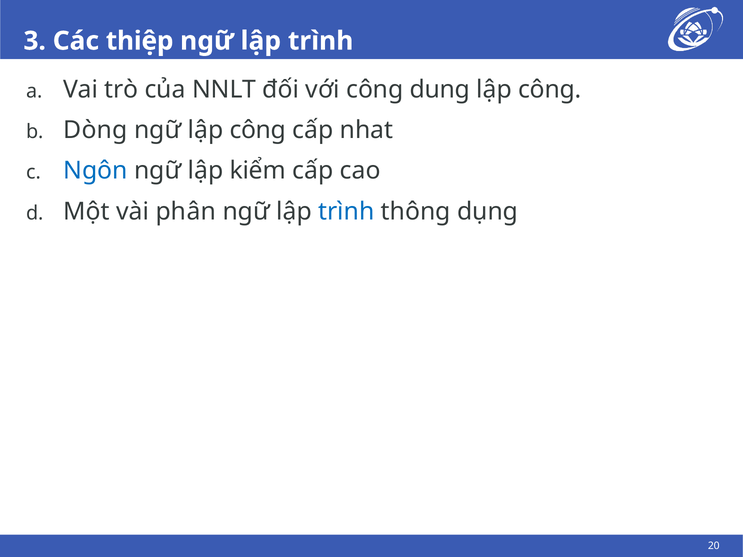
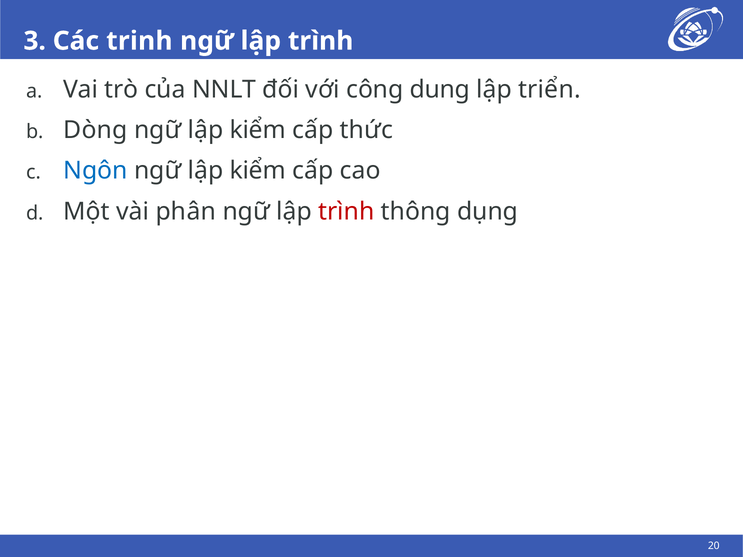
thiệp: thiệp -> trinh (139, 41)
công: công -> triển (549, 90)
công: công -> kiểm (258, 130)
nhat: nhat -> thức (366, 130)
trình colour: blue -> red (346, 212)
